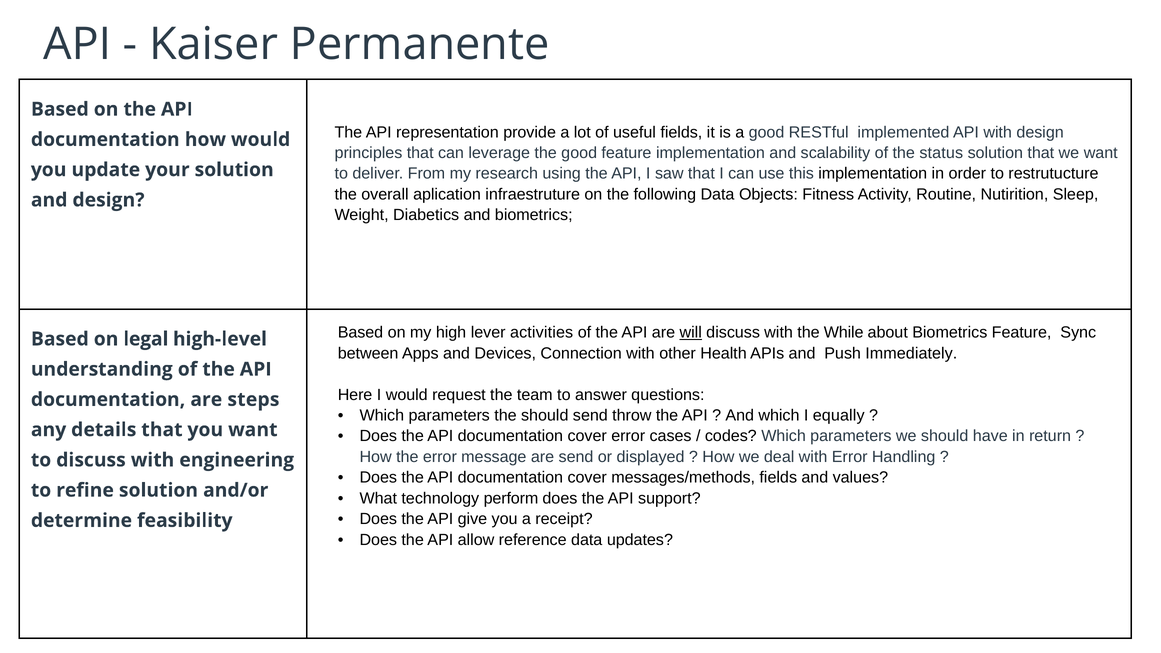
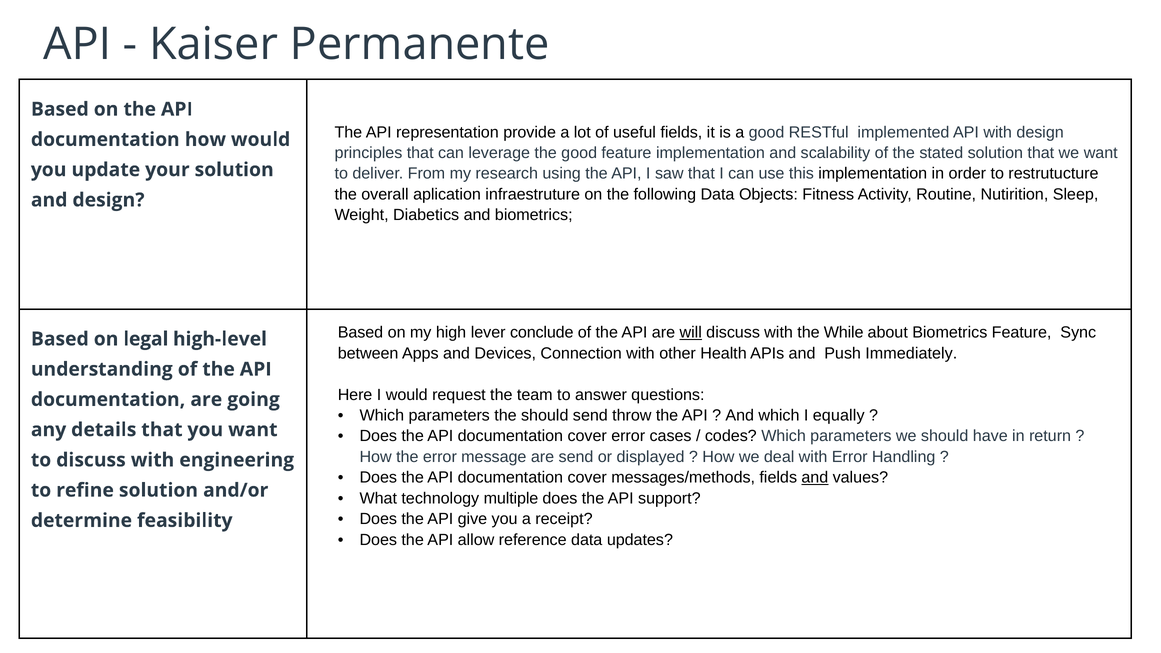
status: status -> stated (941, 153)
activities: activities -> conclude (542, 333)
steps: steps -> going (254, 400)
and underline: none -> present (815, 478)
perform: perform -> multiple (511, 498)
